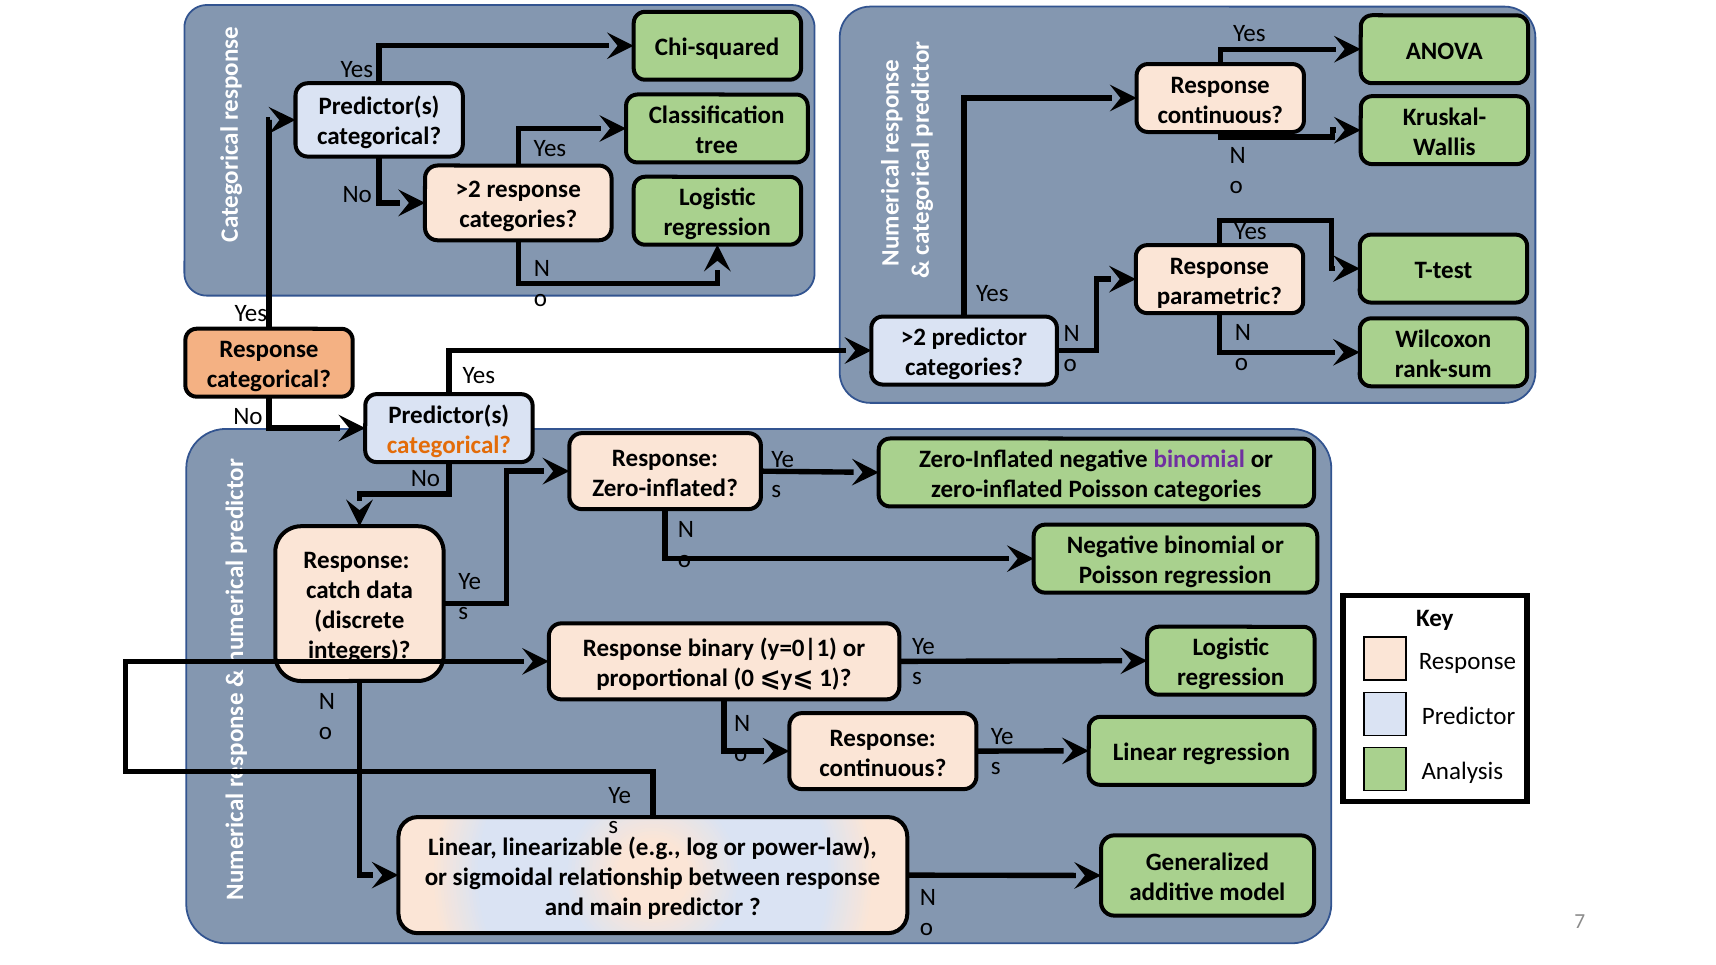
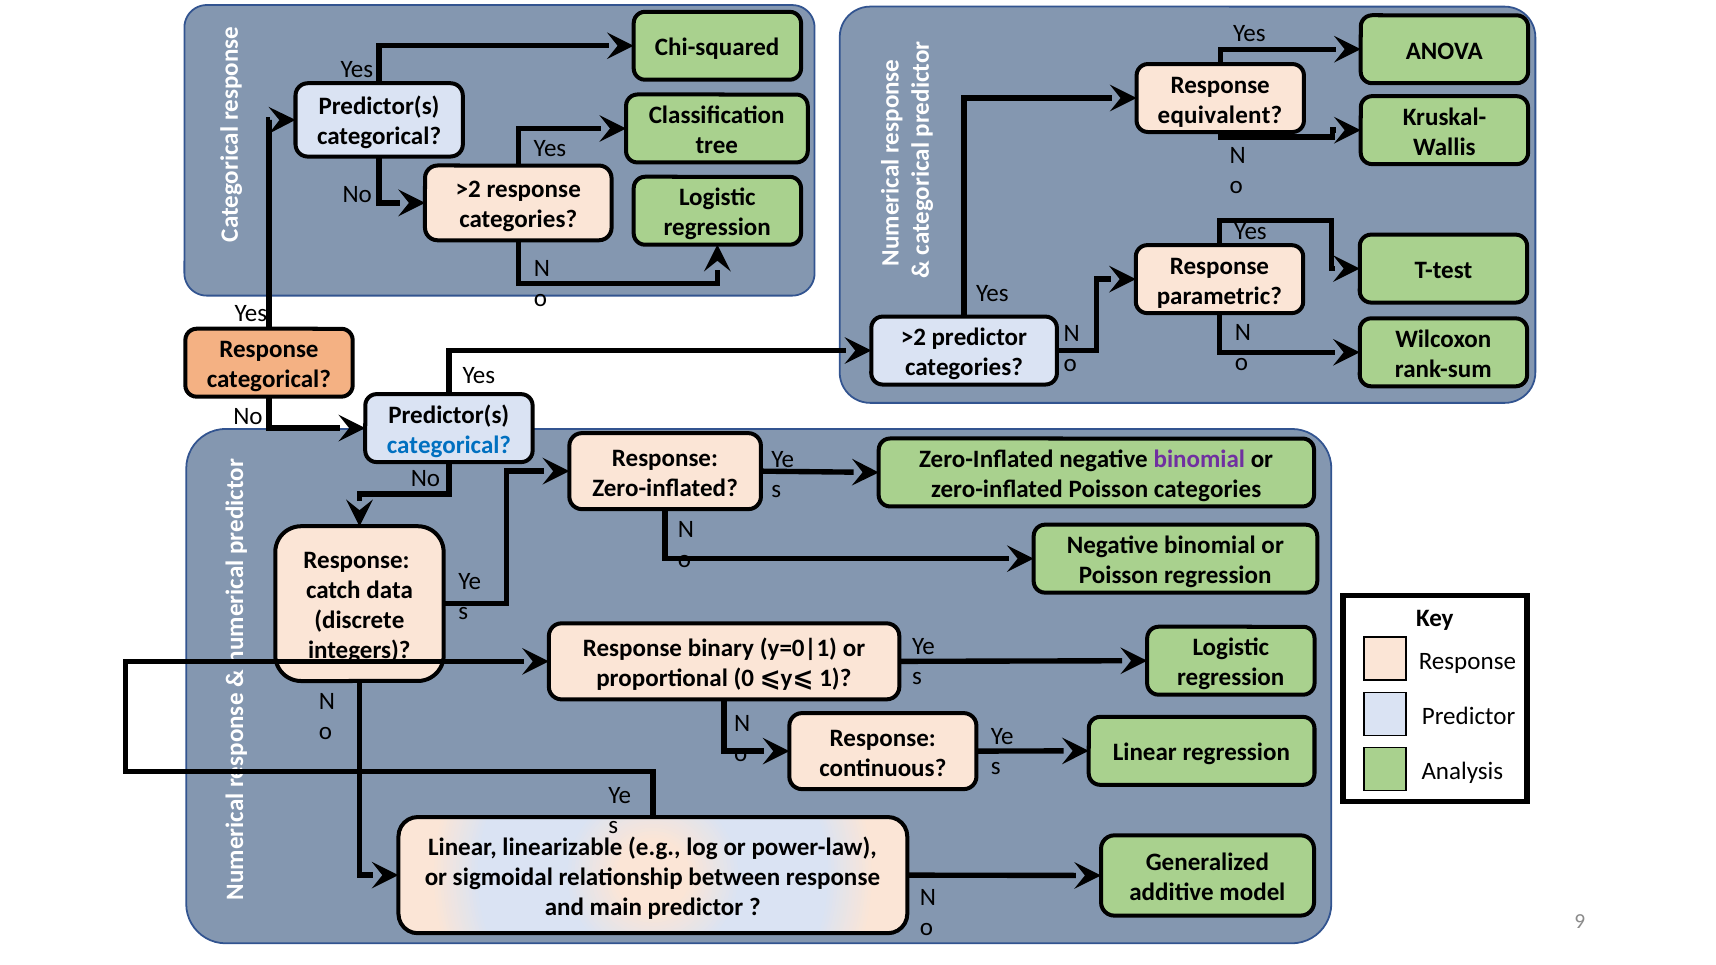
continuous: continuous -> equivalent (1220, 115)
categorical colour: orange -> blue (449, 445)
7: 7 -> 9 (1580, 922)
